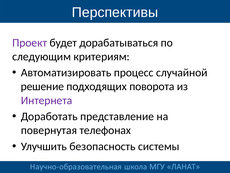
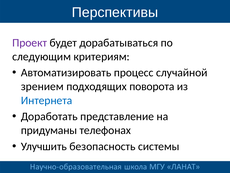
решение: решение -> зрением (42, 86)
Интернета colour: purple -> blue (47, 100)
повернутая: повернутая -> придуманы (49, 130)
